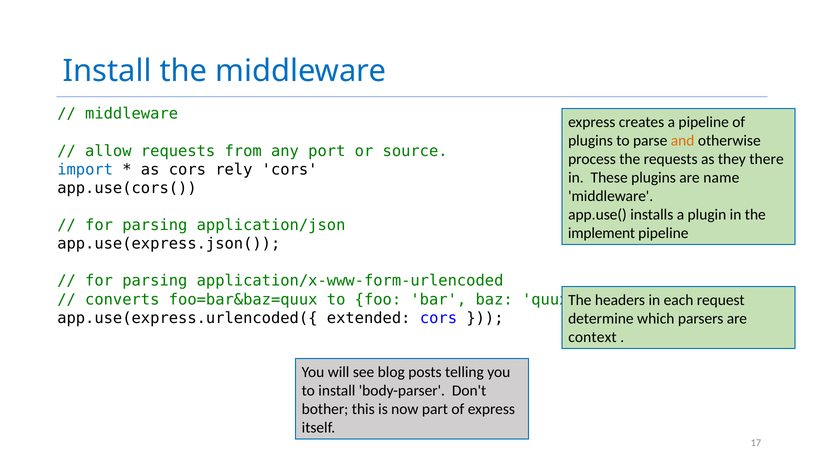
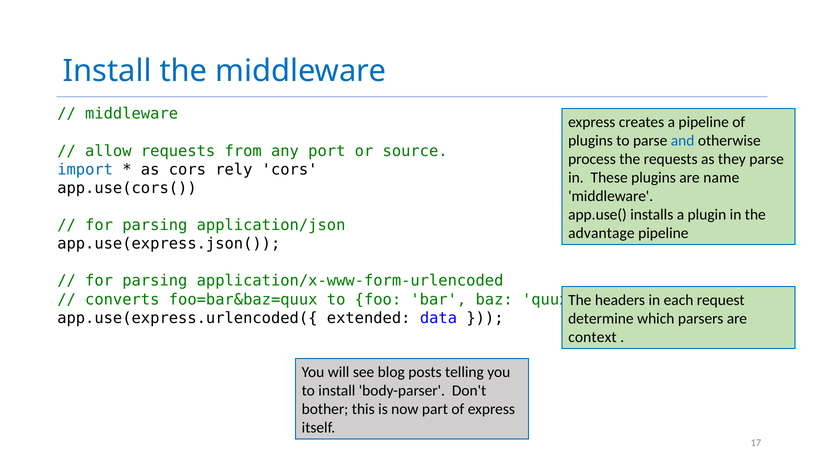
and colour: orange -> blue (683, 140)
they there: there -> parse (767, 159)
implement: implement -> advantage (601, 233)
extended cors: cors -> data (439, 318)
